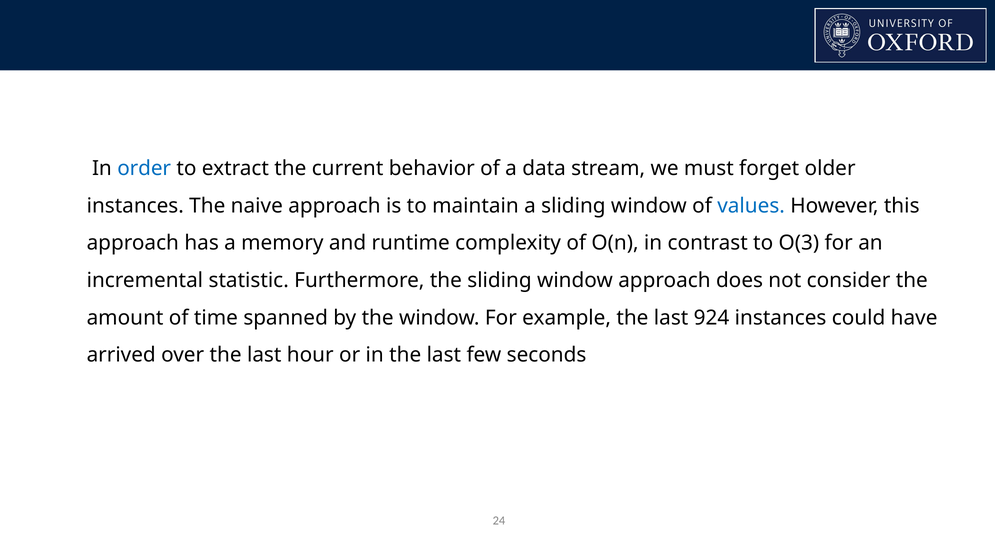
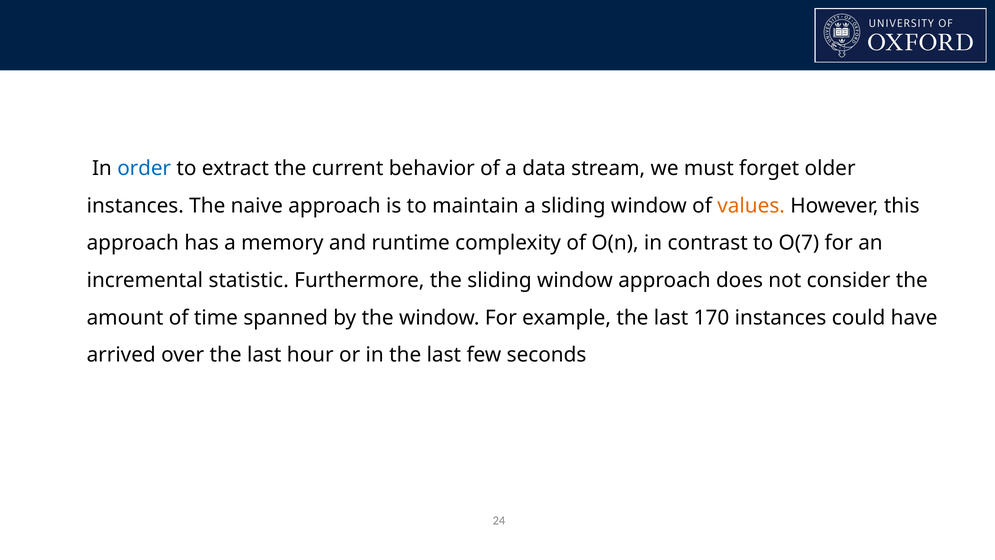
values colour: blue -> orange (751, 206)
O(3: O(3 -> O(7 (799, 243)
924: 924 -> 170 (711, 317)
